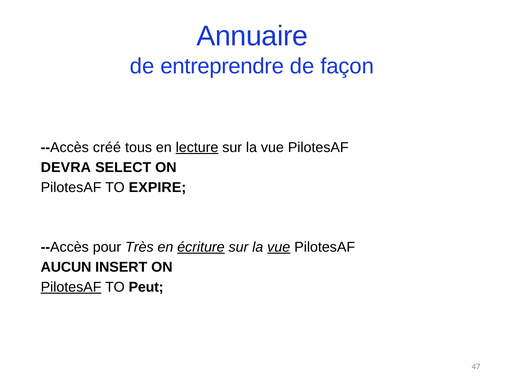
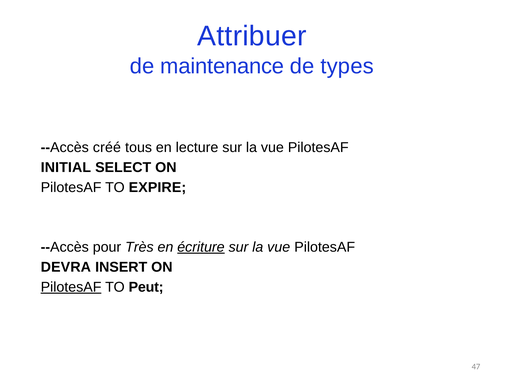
Annuaire: Annuaire -> Attribuer (252, 36)
entreprendre: entreprendre -> maintenance (222, 66)
façon: façon -> types (347, 66)
lecture underline: present -> none (197, 147)
DEVRA: DEVRA -> INITIAL (66, 167)
vue underline: present -> none (279, 247)
AUCUN: AUCUN -> DEVRA (66, 267)
